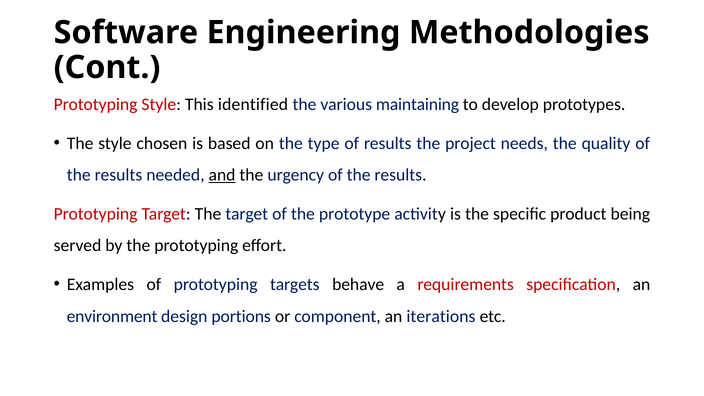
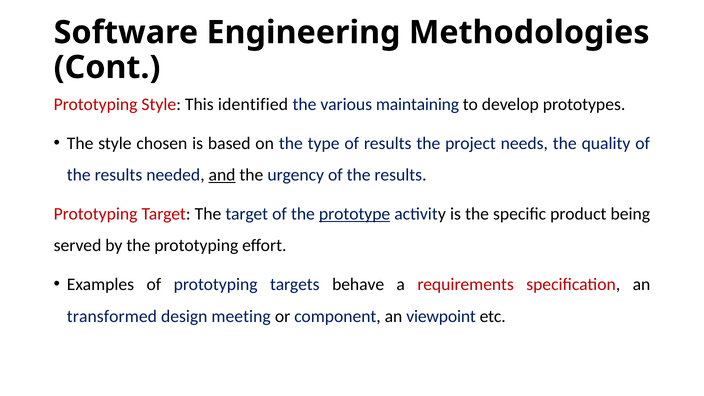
prototype underline: none -> present (355, 214)
environment: environment -> transformed (112, 316)
portions: portions -> meeting (241, 316)
iterations: iterations -> viewpoint (441, 316)
